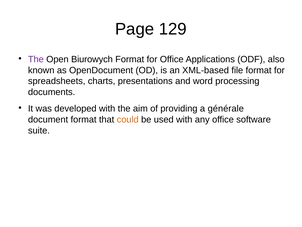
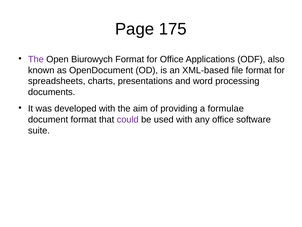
129: 129 -> 175 (173, 29)
générale: générale -> formulae (226, 108)
could colour: orange -> purple (128, 119)
